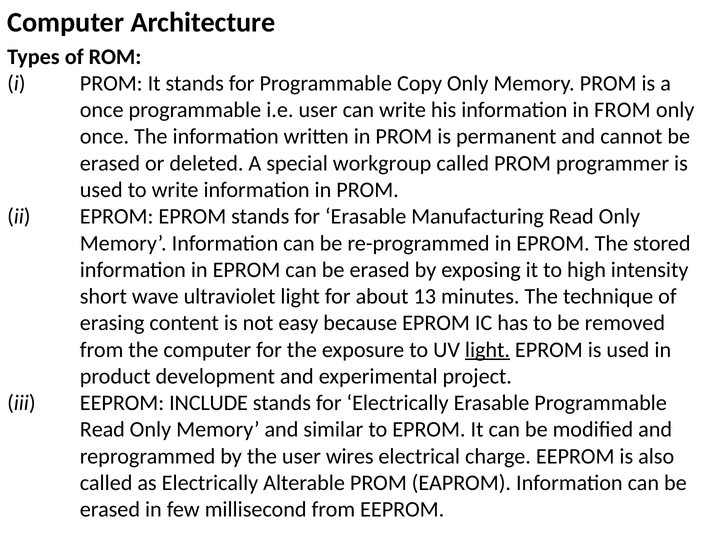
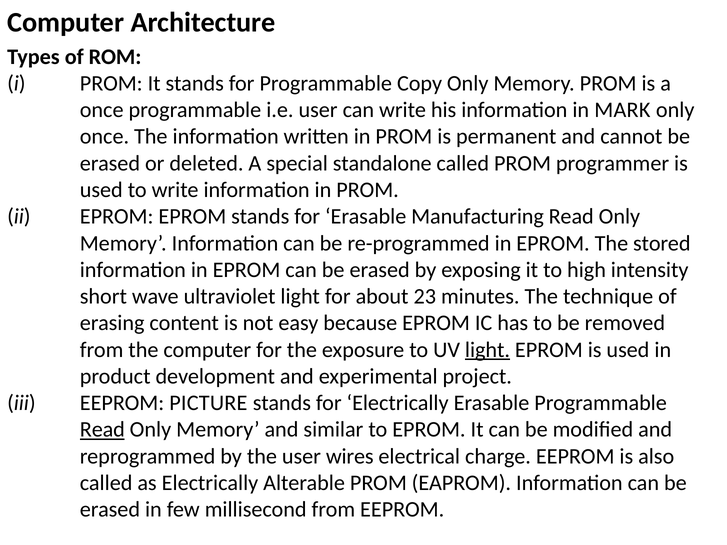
in FROM: FROM -> MARK (622, 110)
workgroup: workgroup -> standalone (382, 163)
13: 13 -> 23 (425, 297)
INCLUDE: INCLUDE -> PICTURE (208, 403)
Read underline: none -> present (102, 430)
